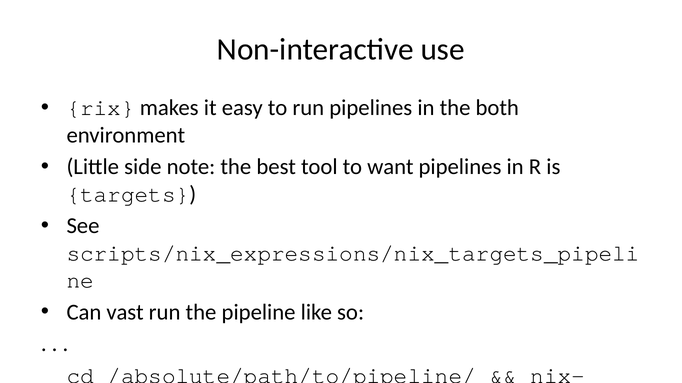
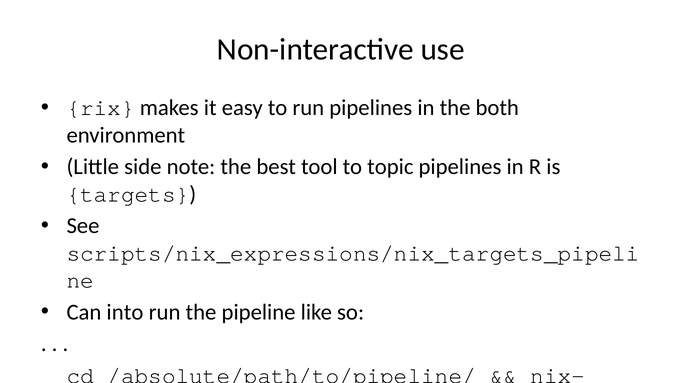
want: want -> topic (390, 167)
vast: vast -> into (125, 313)
